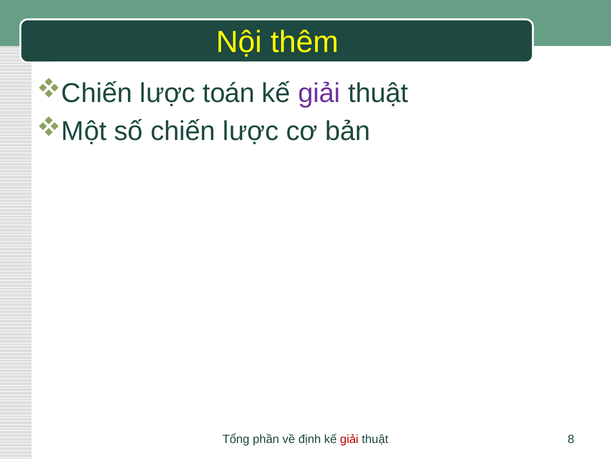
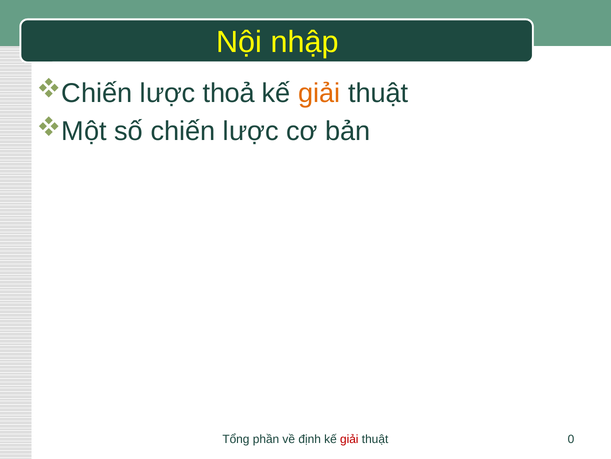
thêm: thêm -> nhập (305, 42)
toán: toán -> thoả (229, 93)
giải colour: purple -> orange (319, 93)
8: 8 -> 0 (571, 439)
